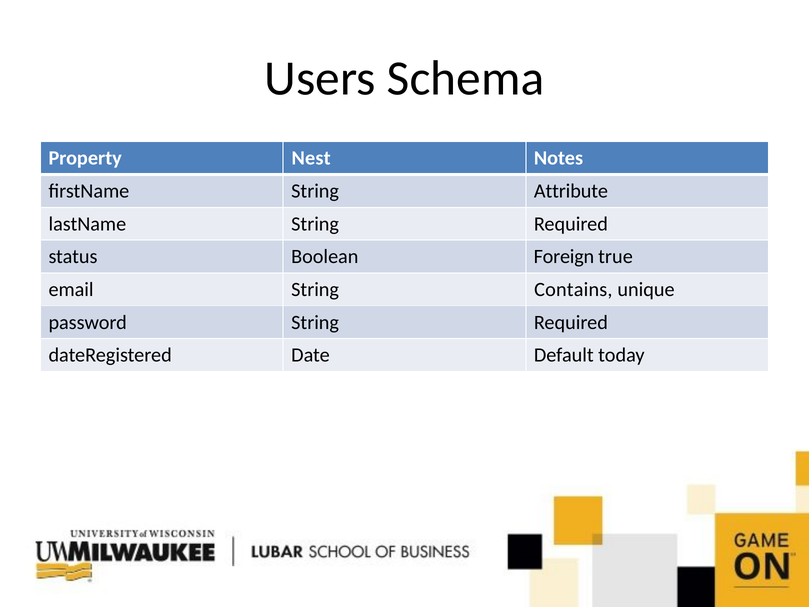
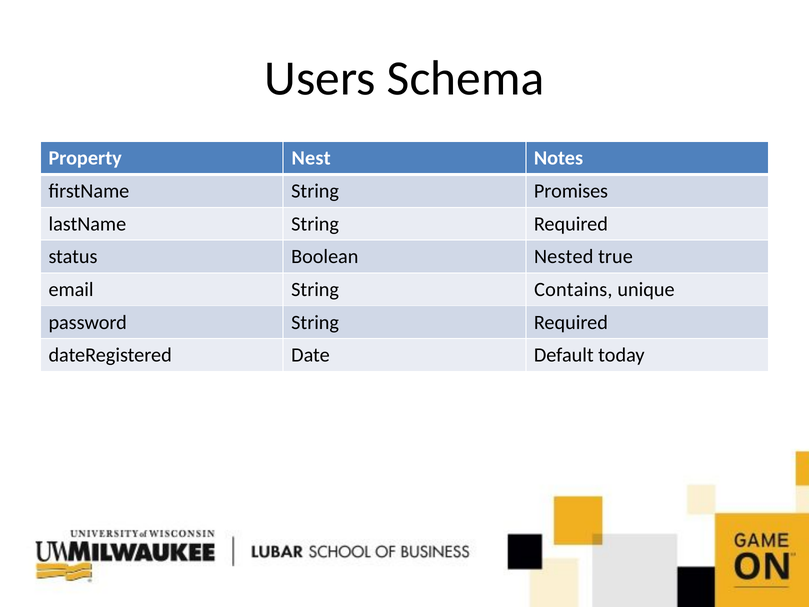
Attribute: Attribute -> Promises (571, 191)
Foreign: Foreign -> Nested (564, 257)
